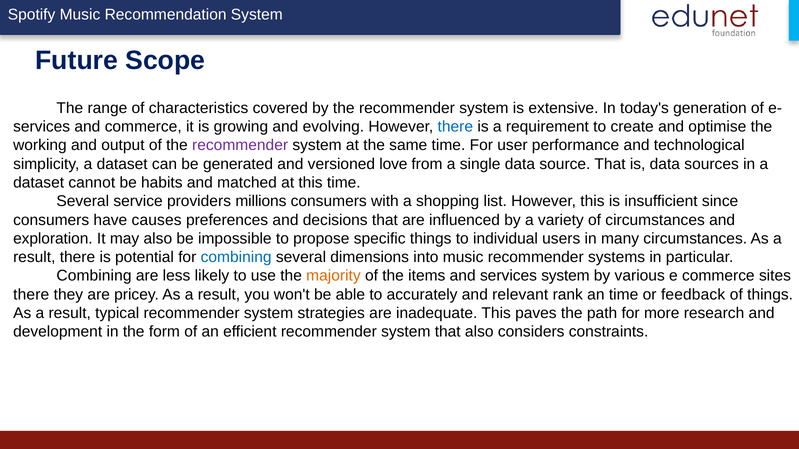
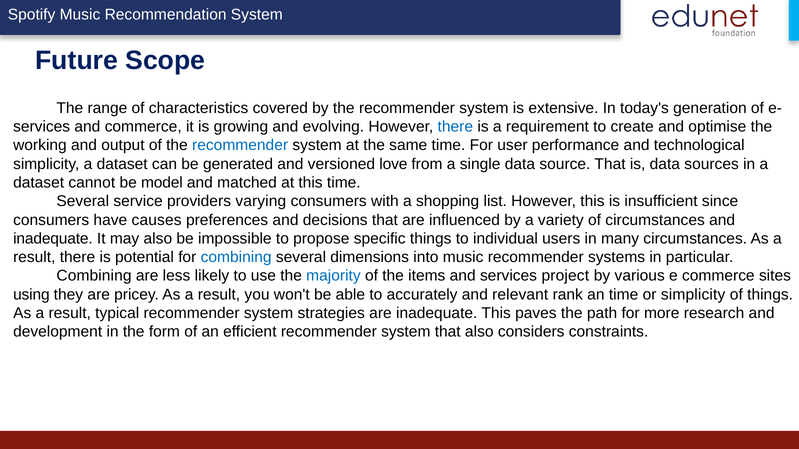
recommender colour: purple -> blue (240, 146)
habits: habits -> model (162, 183)
millions: millions -> varying (261, 201)
exploration: exploration -> inadequate (53, 239)
majority colour: orange -> blue (333, 276)
services system: system -> project (565, 276)
there: there -> using (31, 295)
or feedback: feedback -> simplicity (693, 295)
